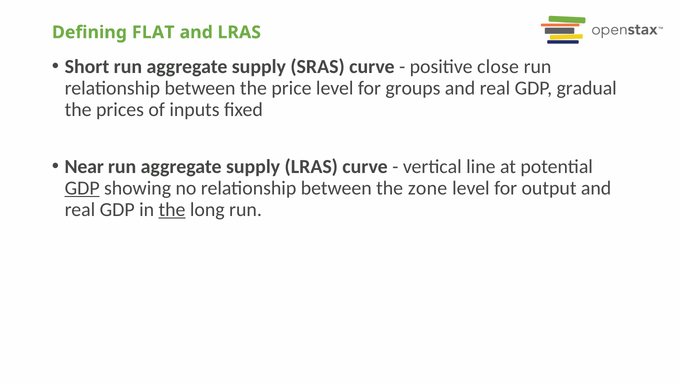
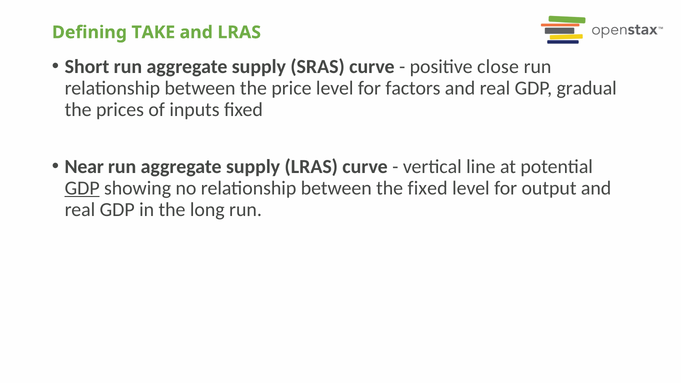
FLAT: FLAT -> TAKE (153, 32)
groups: groups -> factors (413, 88)
the zone: zone -> fixed (428, 188)
the underline: present -> none (172, 209)
